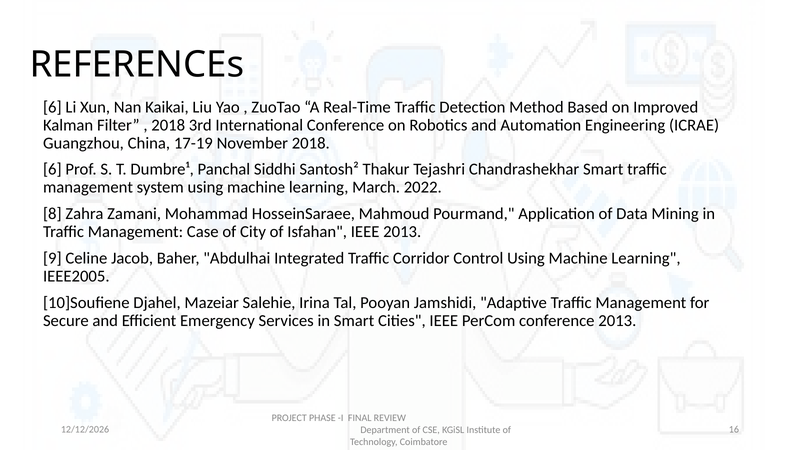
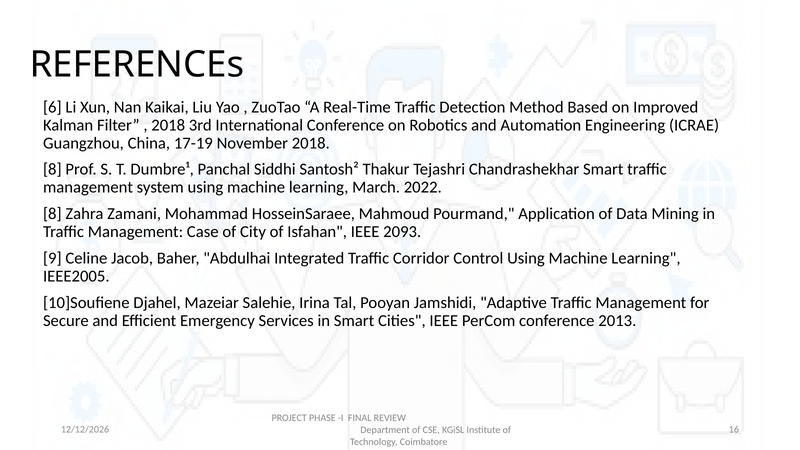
6: 6 -> 8 (52, 169)
IEEE 2013: 2013 -> 2093 (402, 232)
